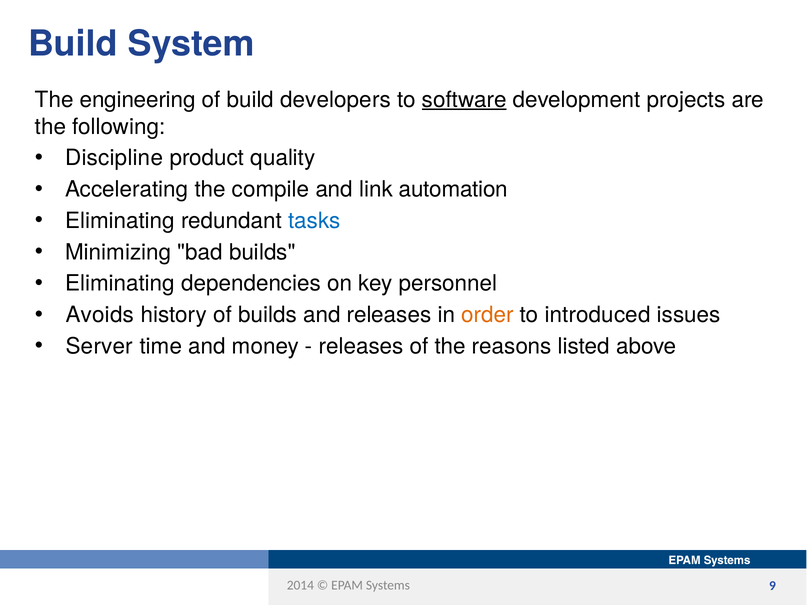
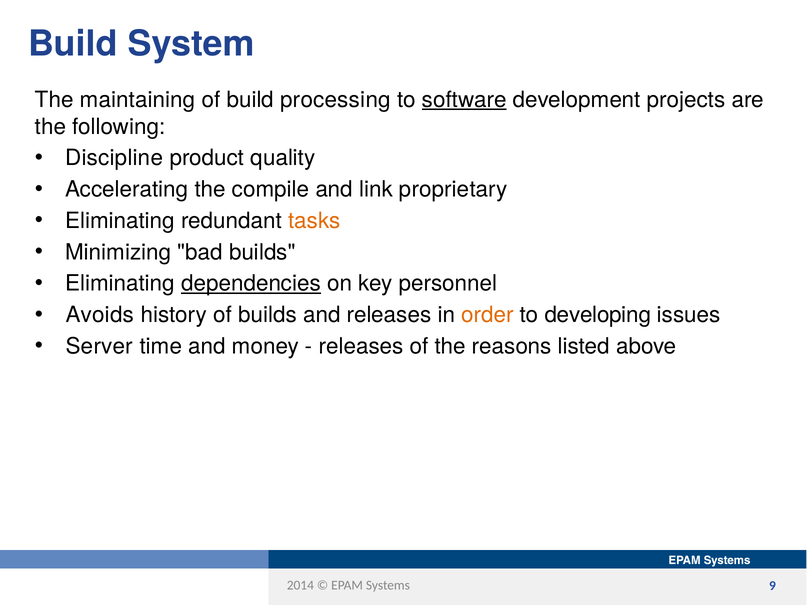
engineering: engineering -> maintaining (138, 100)
developers: developers -> processing (335, 100)
automation: automation -> proprietary (453, 189)
tasks colour: blue -> orange (314, 221)
dependencies underline: none -> present (251, 284)
introduced: introduced -> developing (598, 315)
